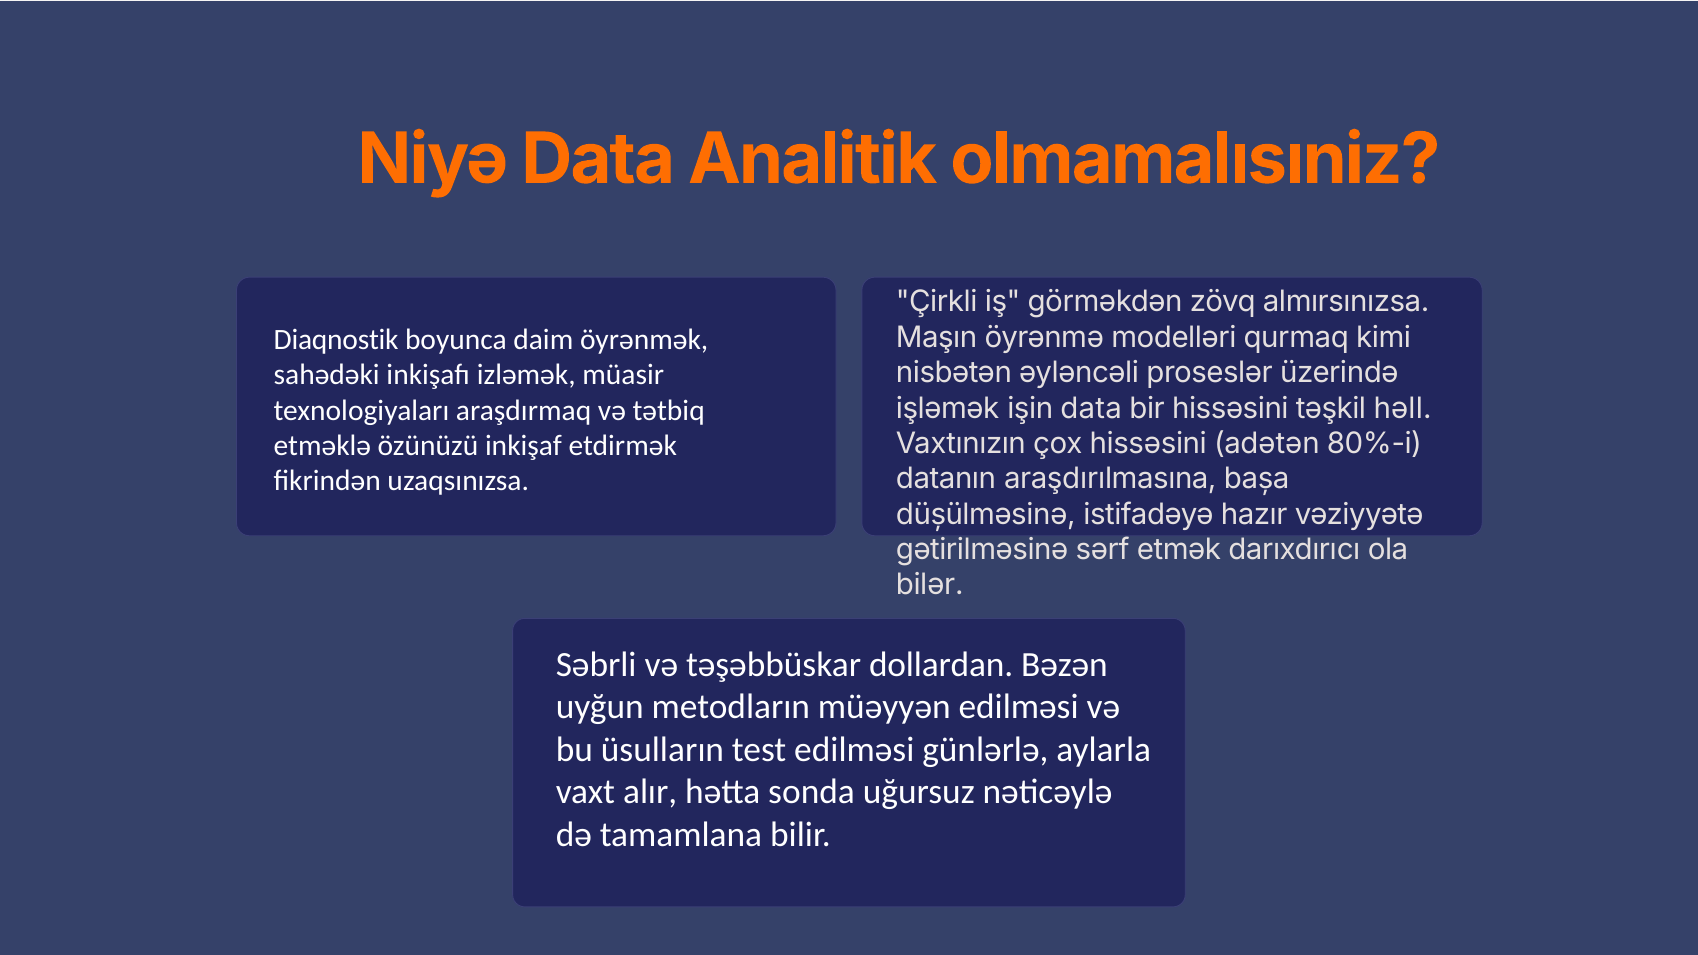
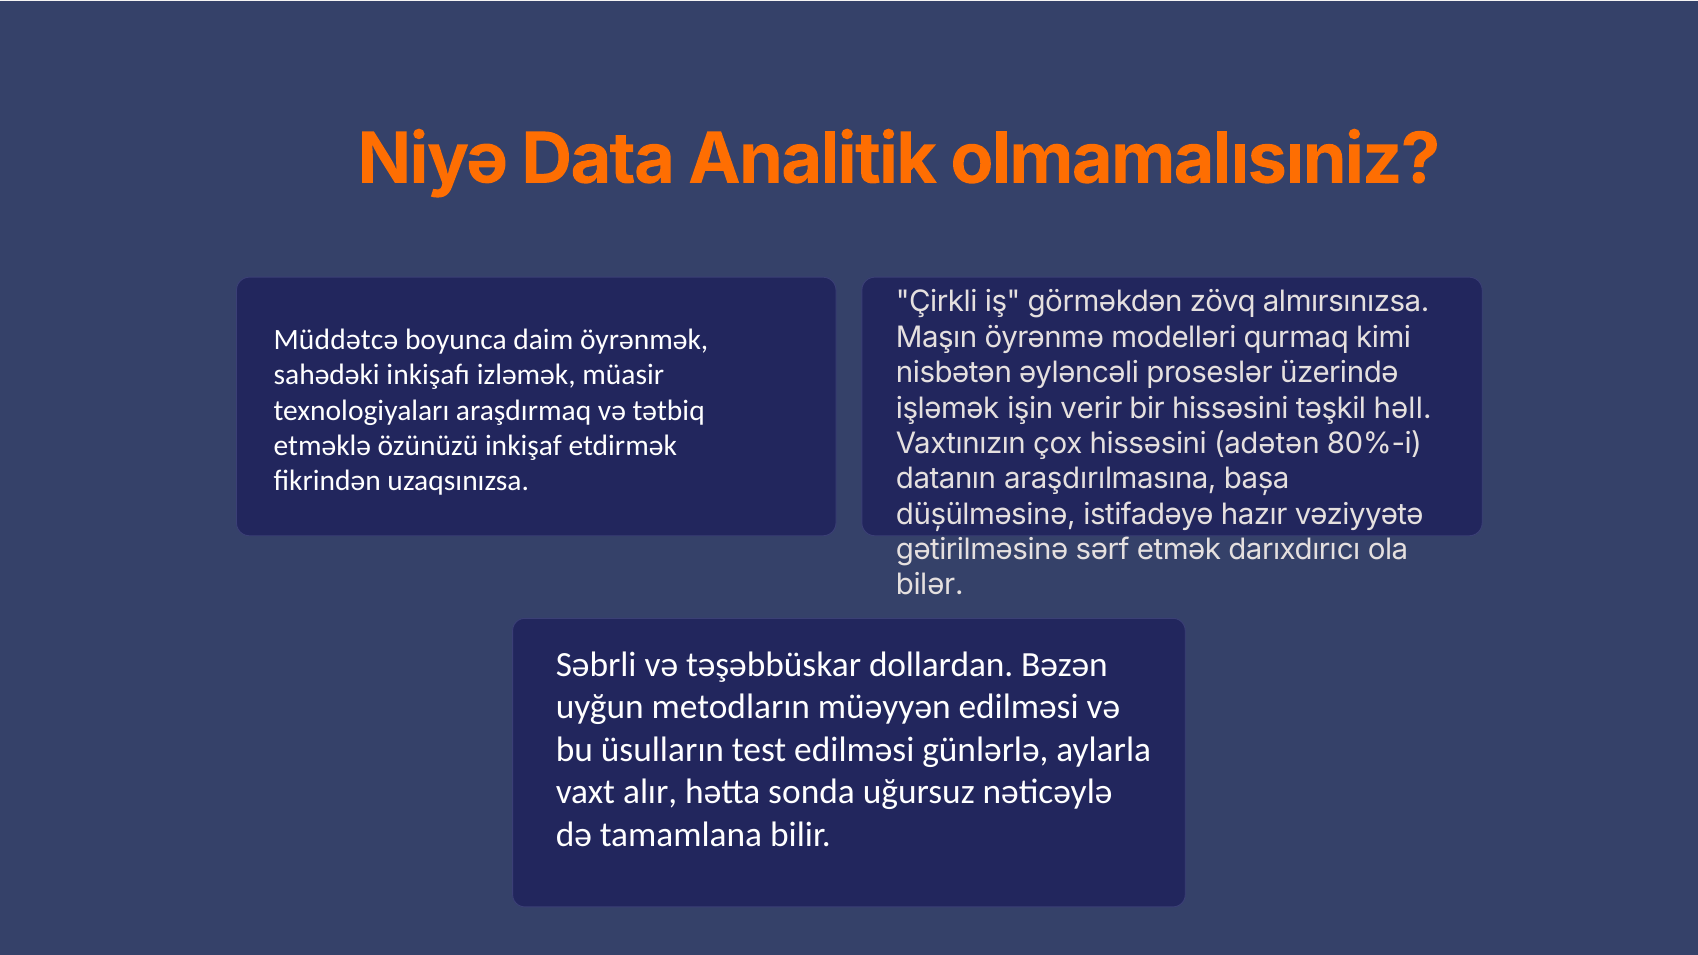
Diaqnostik: Diaqnostik -> Müddətcə (336, 340)
işin data: data -> verir (1091, 408)
